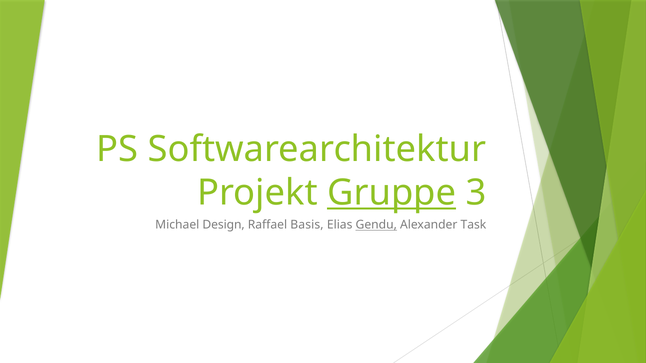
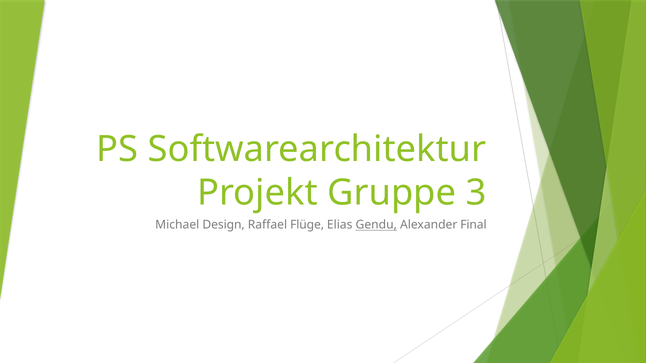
Gruppe underline: present -> none (392, 193)
Basis: Basis -> Flüge (307, 225)
Task: Task -> Final (473, 225)
